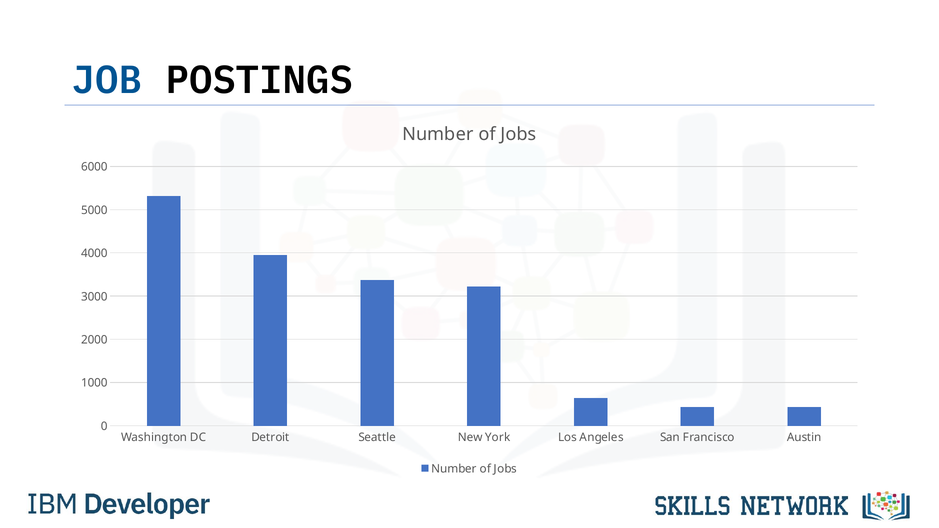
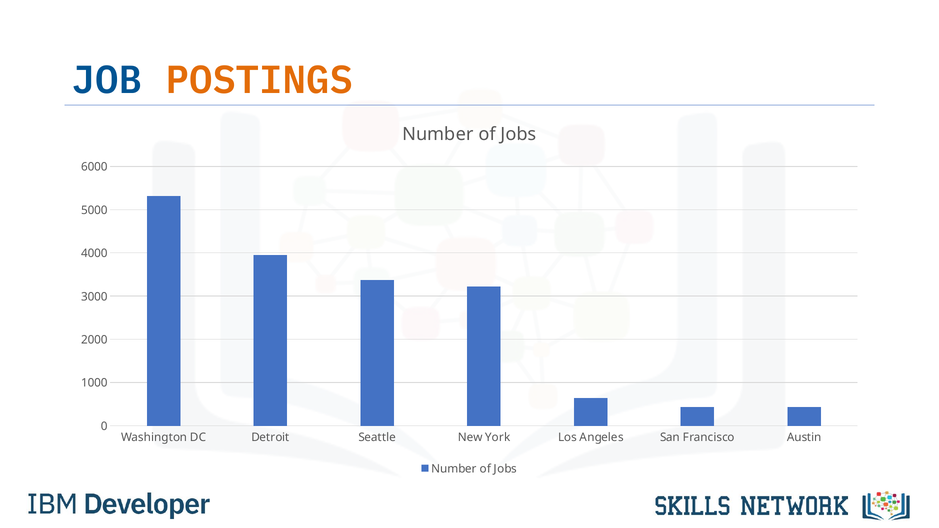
POSTINGS colour: black -> orange (259, 80)
